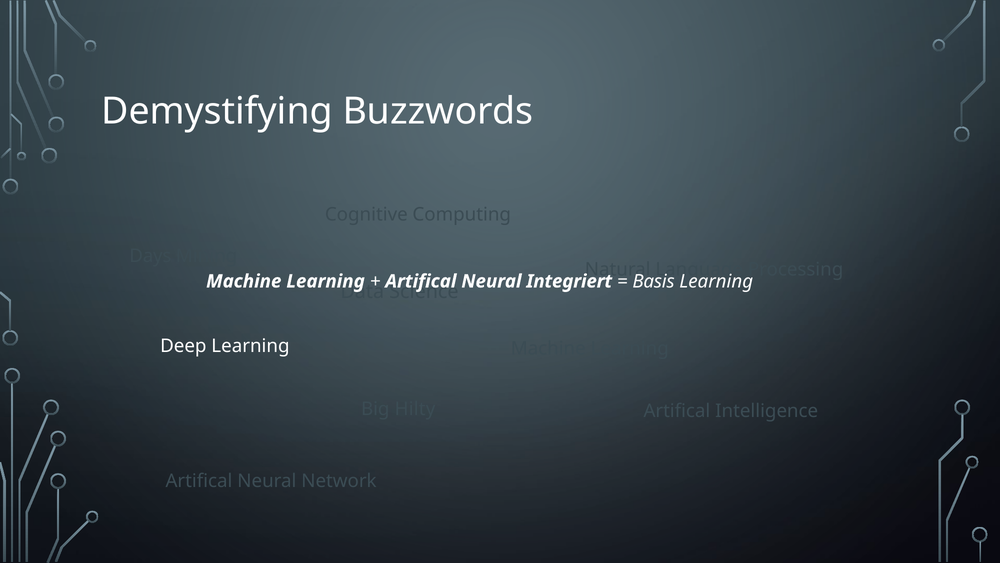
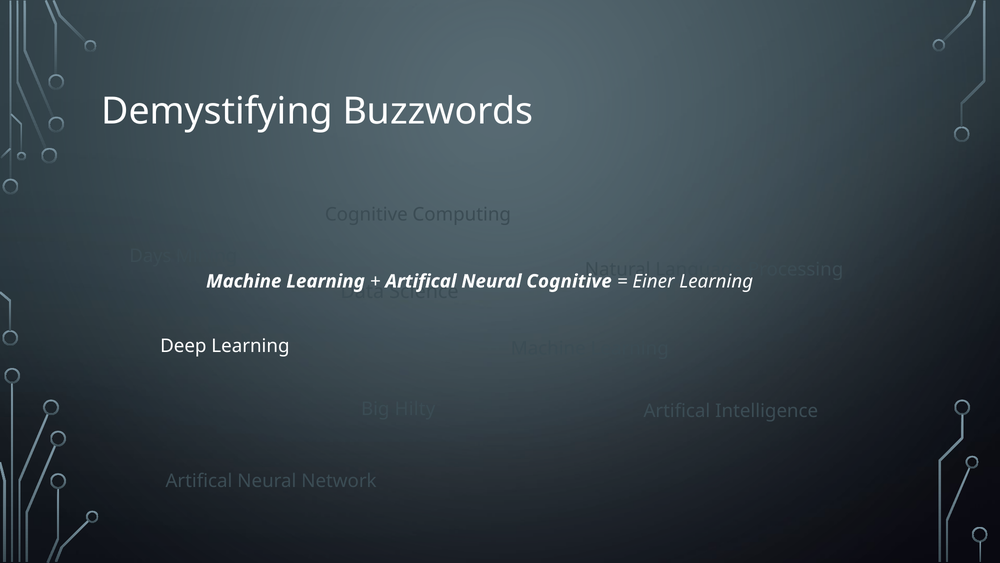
Neural Integriert: Integriert -> Cognitive (569, 281)
Basis: Basis -> Einer (653, 281)
